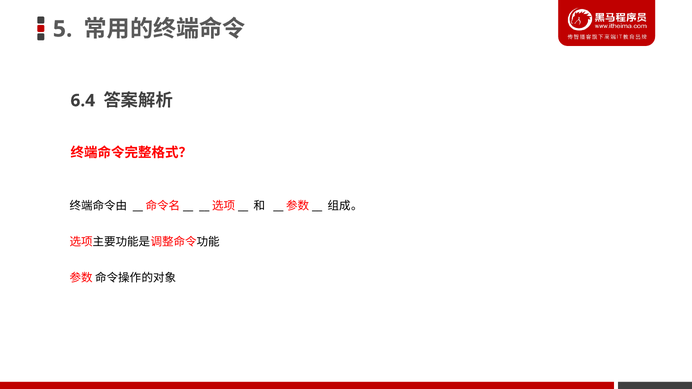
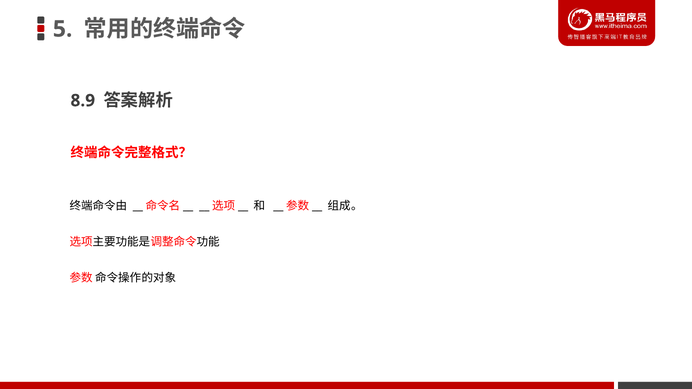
6.4: 6.4 -> 8.9 (83, 101)
